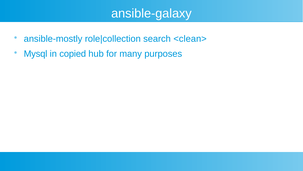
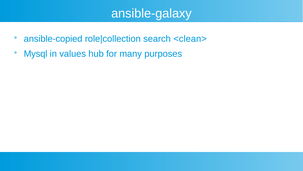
ansible-mostly: ansible-mostly -> ansible-copied (53, 39)
copied: copied -> values (73, 54)
